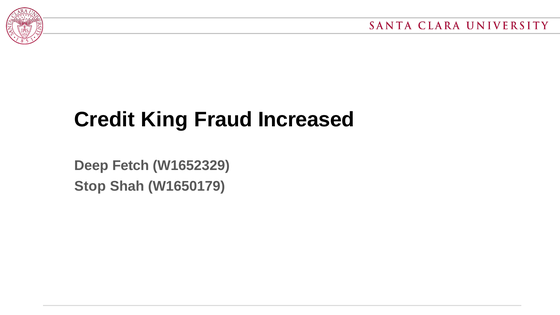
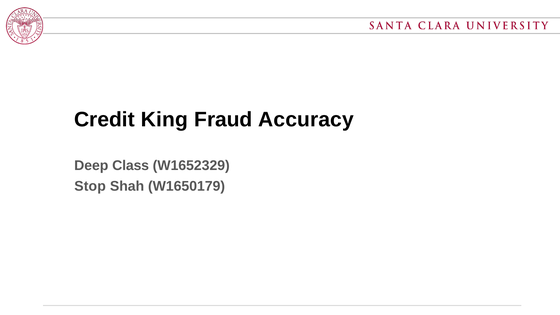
Increased: Increased -> Accuracy (306, 119)
Fetch: Fetch -> Class (131, 165)
